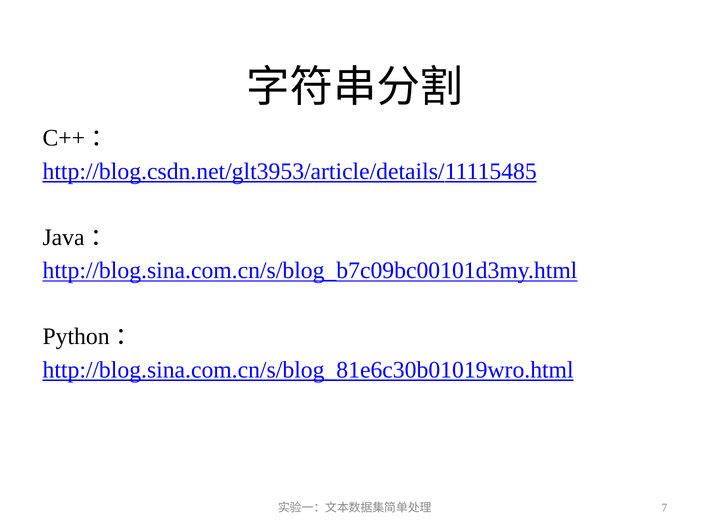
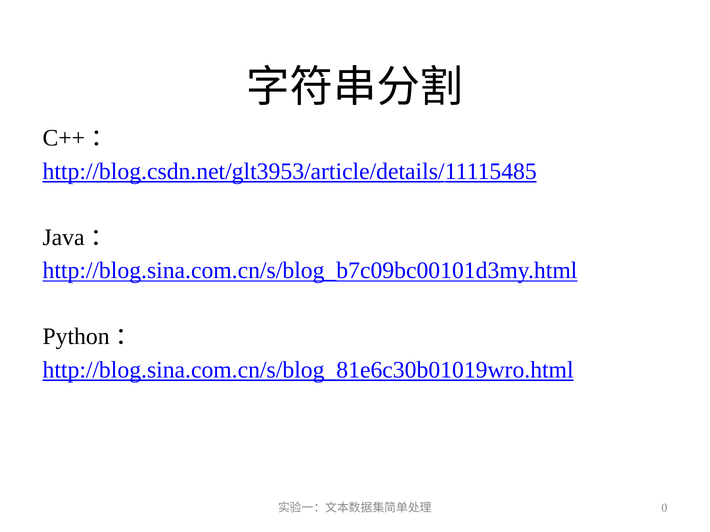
7: 7 -> 0 (664, 509)
